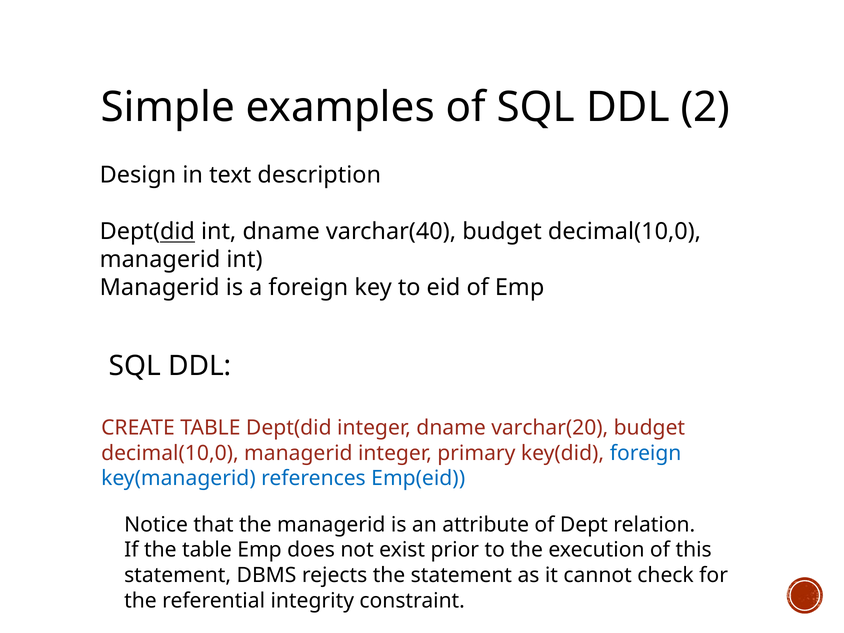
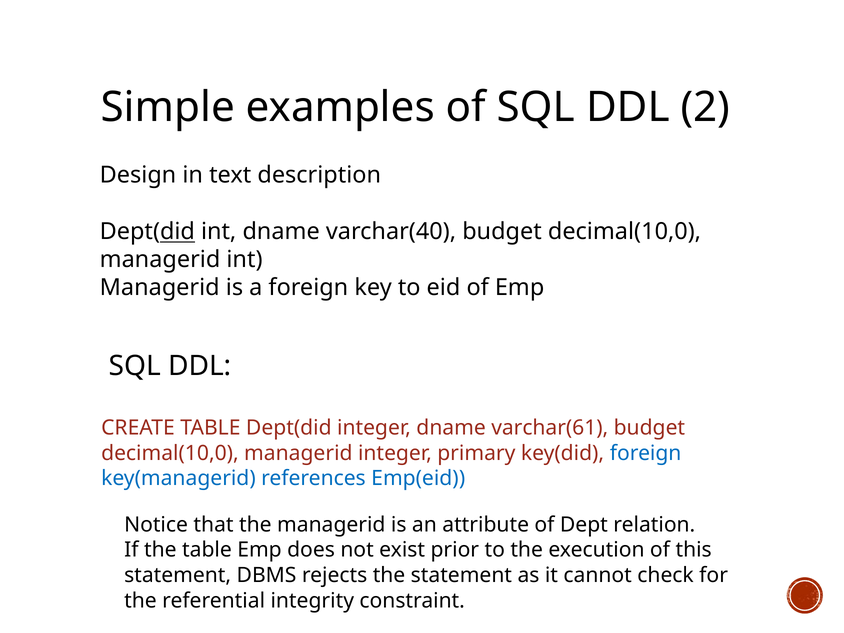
varchar(20: varchar(20 -> varchar(61 (550, 428)
